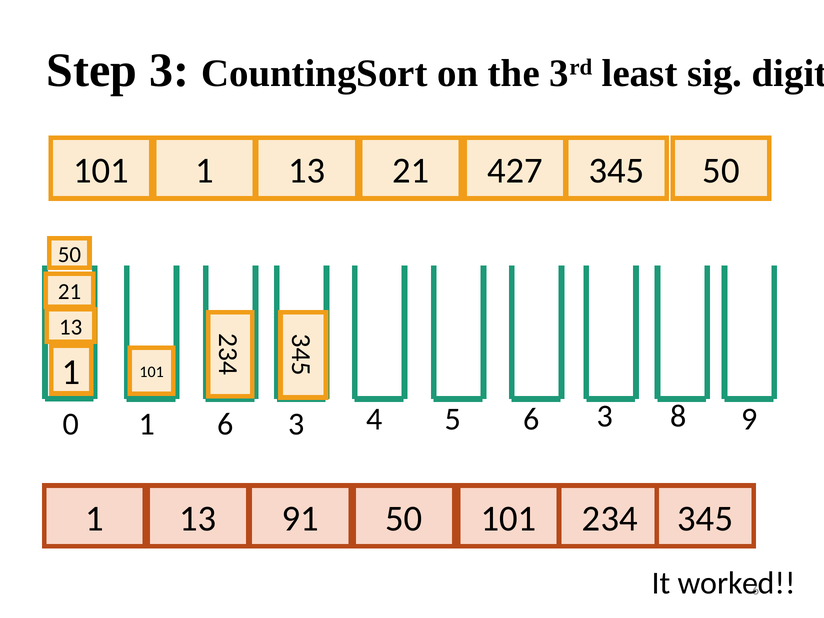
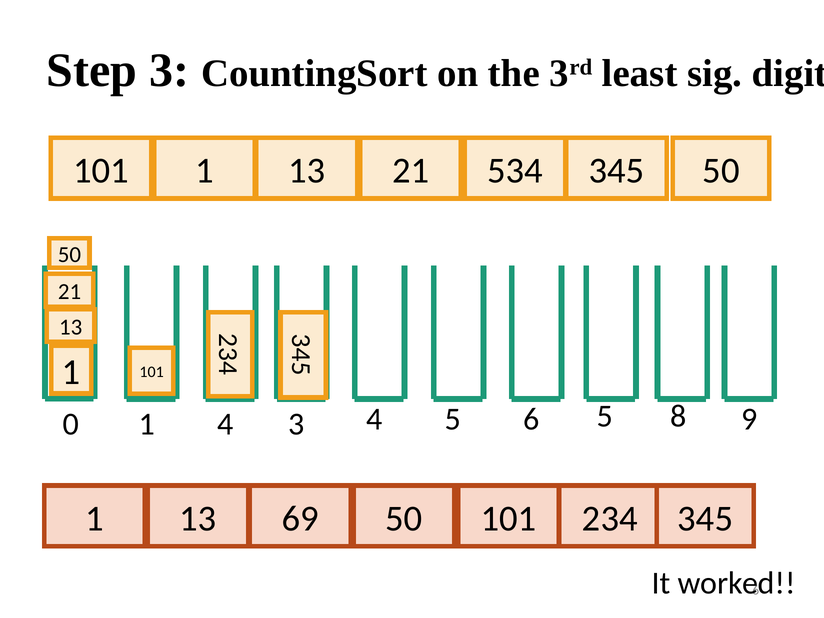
427: 427 -> 534 (515, 171)
1 6: 6 -> 4 (225, 424)
5 6 3: 3 -> 5 (605, 416)
91: 91 -> 69 (300, 518)
